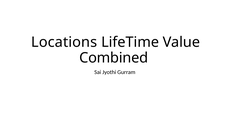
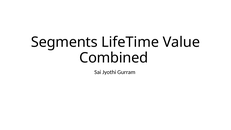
Locations: Locations -> Segments (64, 42)
